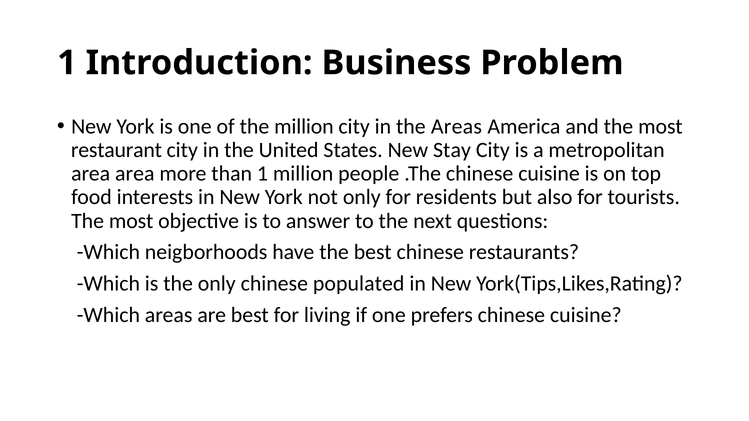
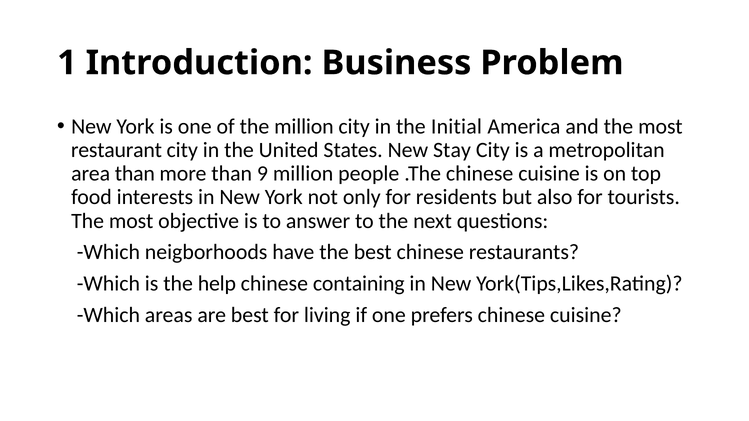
the Areas: Areas -> Initial (456, 127)
area area: area -> than (135, 174)
than 1: 1 -> 9 (262, 174)
the only: only -> help (217, 284)
populated: populated -> containing (359, 284)
